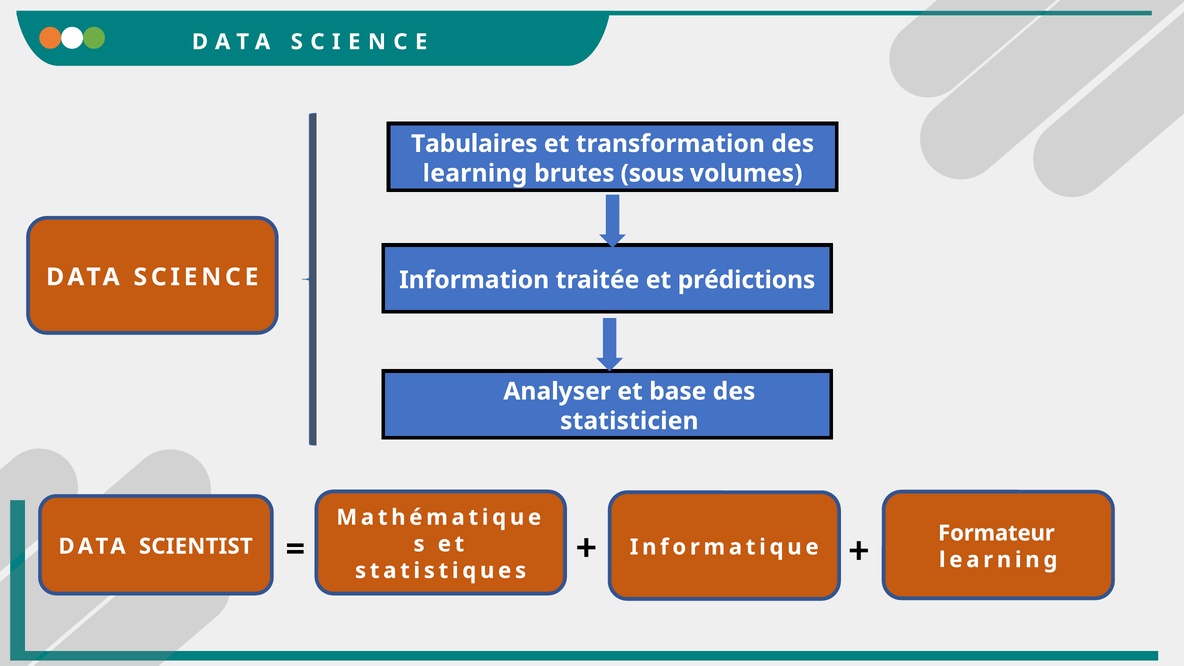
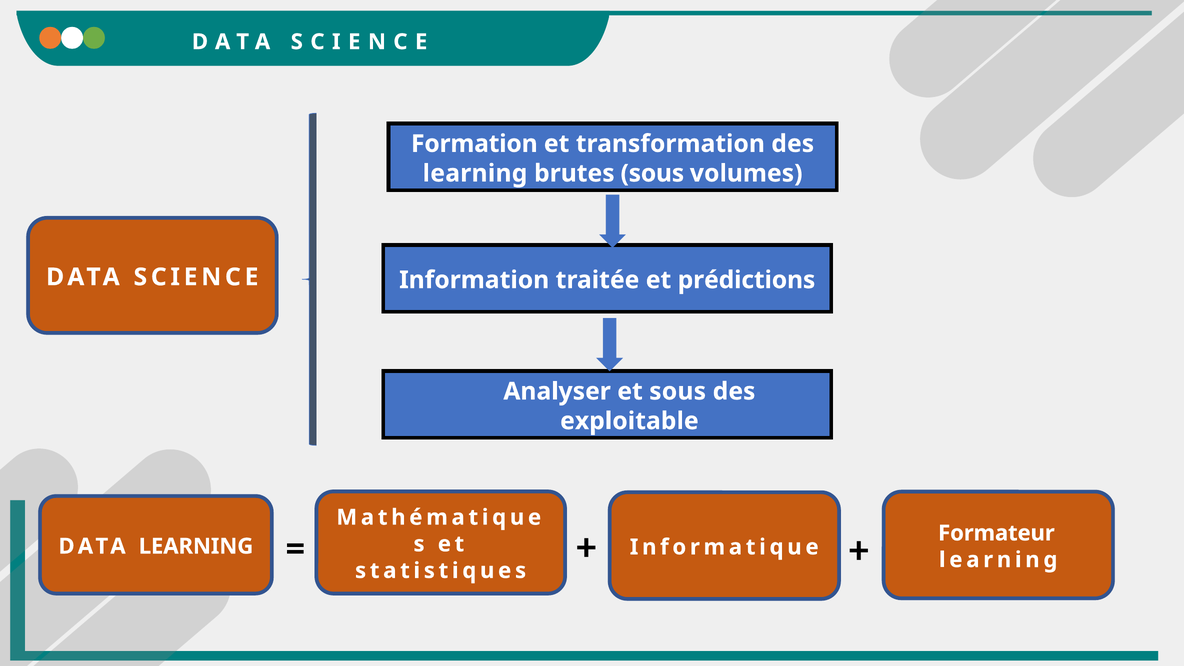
Tabulaires: Tabulaires -> Formation (474, 144)
et base: base -> sous (678, 391)
statisticien: statisticien -> exploitable (629, 421)
DATA SCIENTIST: SCIENTIST -> LEARNING (196, 546)
